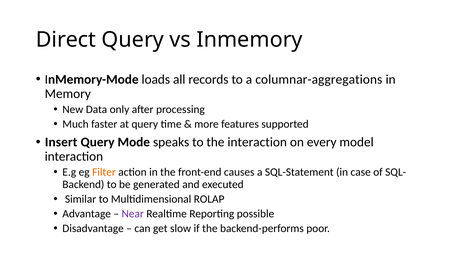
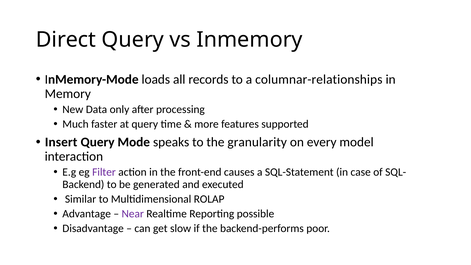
columnar-aggregations: columnar-aggregations -> columnar-relationships (319, 79)
the interaction: interaction -> granularity (257, 142)
Filter colour: orange -> purple (104, 172)
